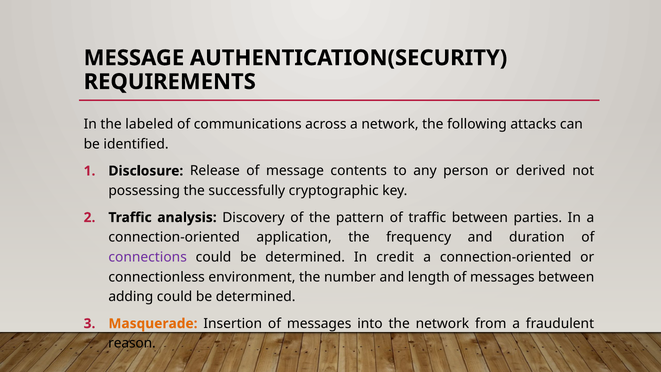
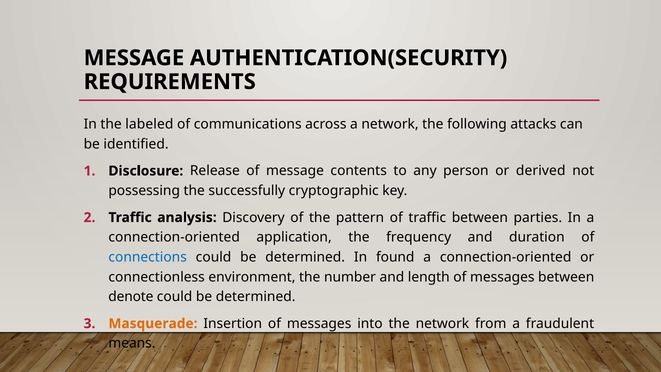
connections colour: purple -> blue (148, 257)
credit: credit -> found (395, 257)
adding: adding -> denote (131, 297)
reason: reason -> means (132, 343)
